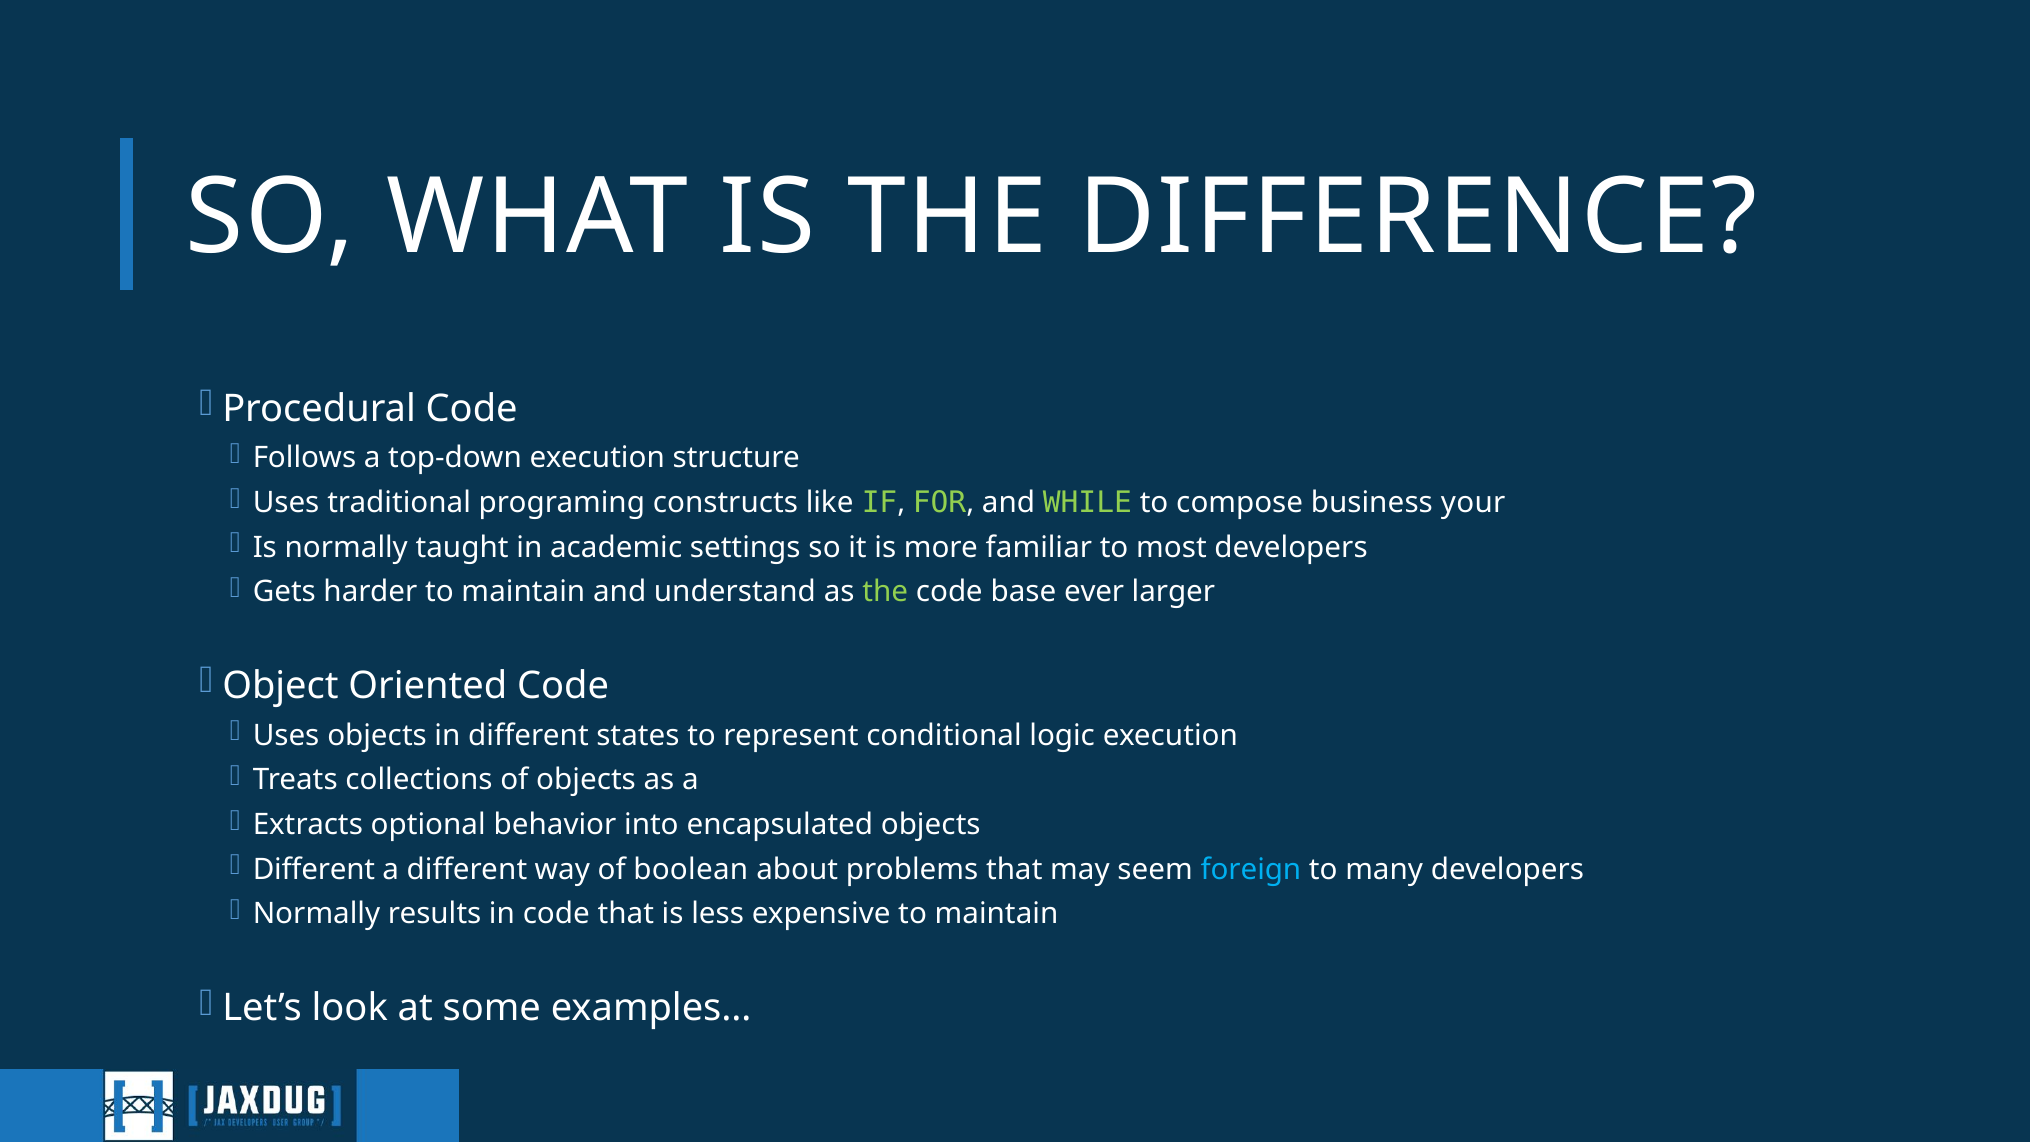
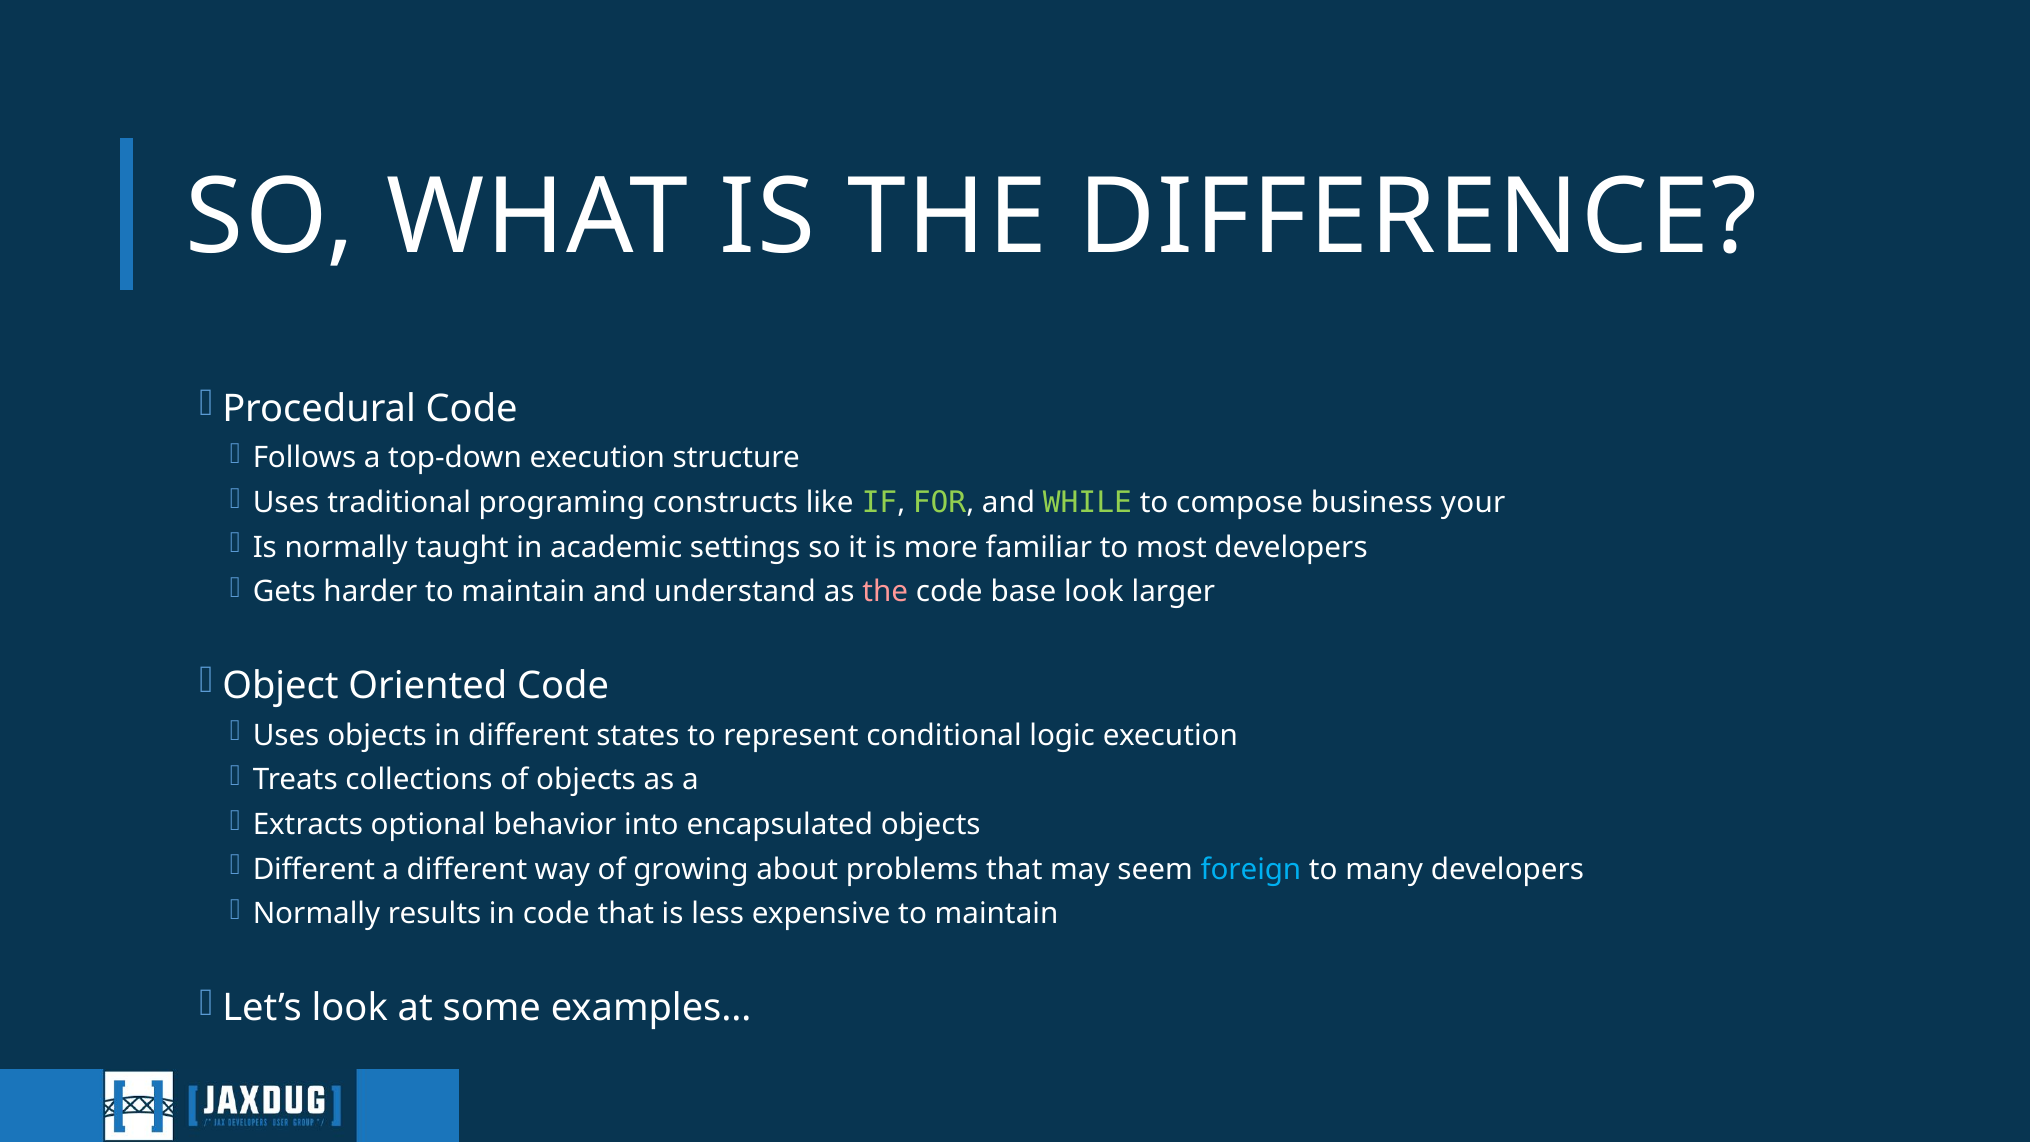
the colour: light green -> pink (885, 592)
base ever: ever -> look (1094, 592)
boolean: boolean -> growing (691, 869)
